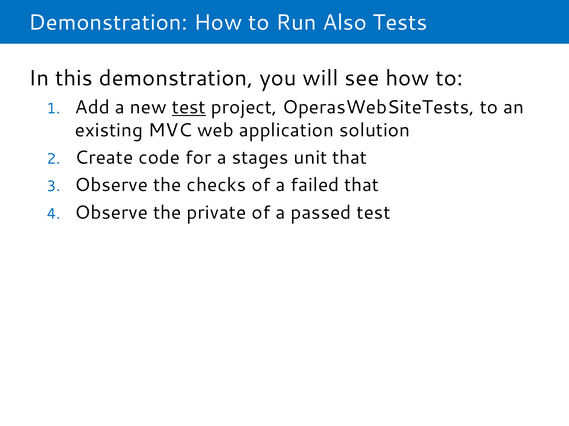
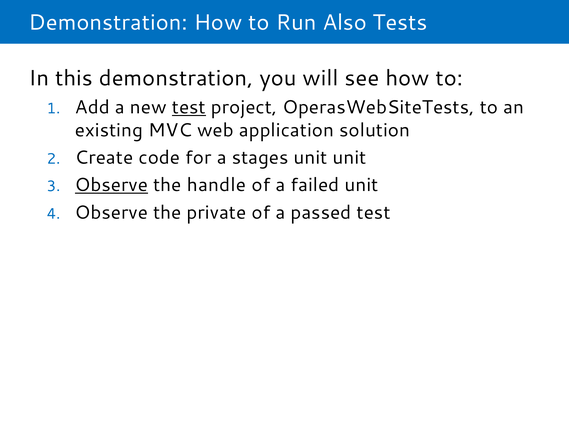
unit that: that -> unit (349, 158)
Observe underline: none -> present (111, 185)
checks: checks -> handle (216, 185)
failed that: that -> unit (361, 185)
